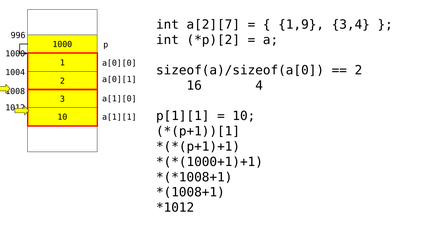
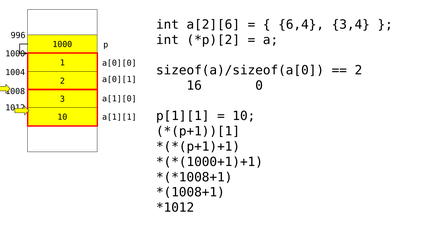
a[2][7: a[2][7 -> a[2][6 (213, 25)
1,9: 1,9 -> 6,4 (301, 25)
4: 4 -> 0 (259, 86)
